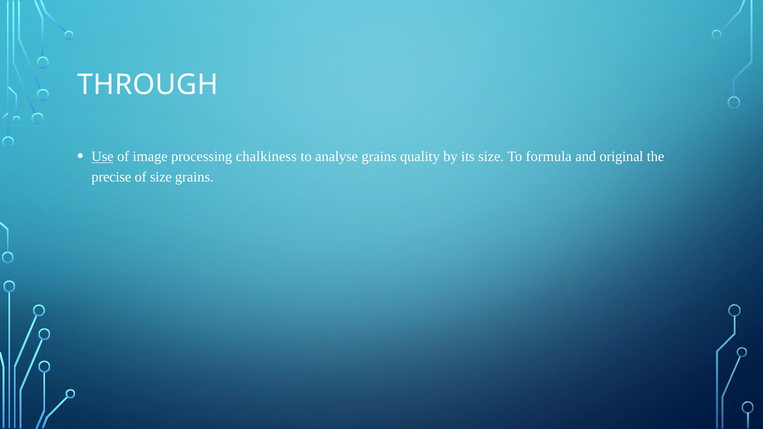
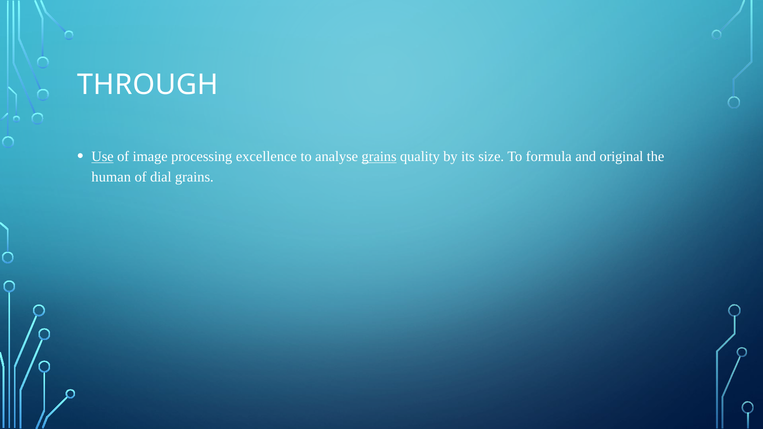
chalkiness: chalkiness -> excellence (266, 157)
grains underline: none -> present (379, 157)
precise: precise -> human (111, 177)
of size: size -> dial (161, 177)
